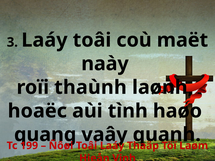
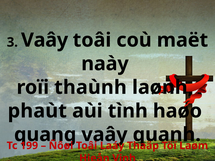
3 Laáy: Laáy -> Vaây (45, 40)
hoaëc: hoaëc -> phaùt (37, 111)
